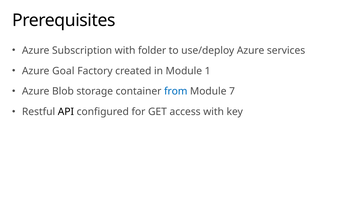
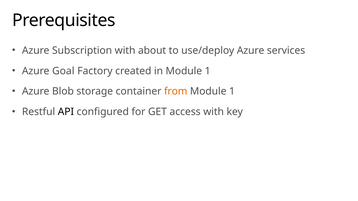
folder: folder -> about (152, 51)
from colour: blue -> orange (176, 92)
7: 7 -> 1 (232, 92)
